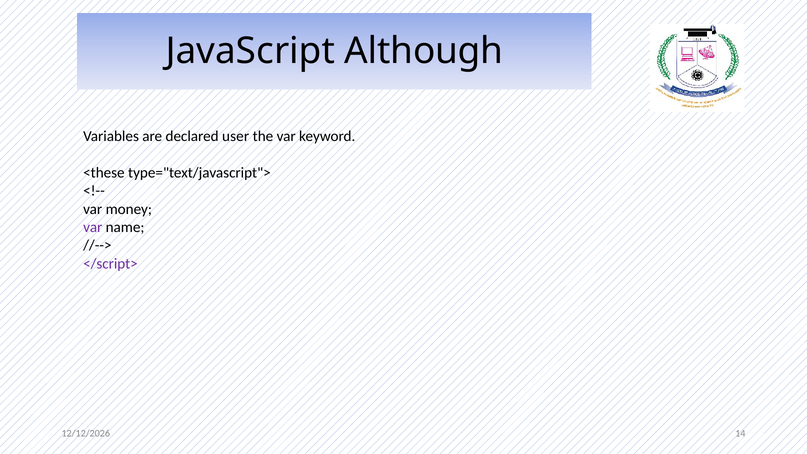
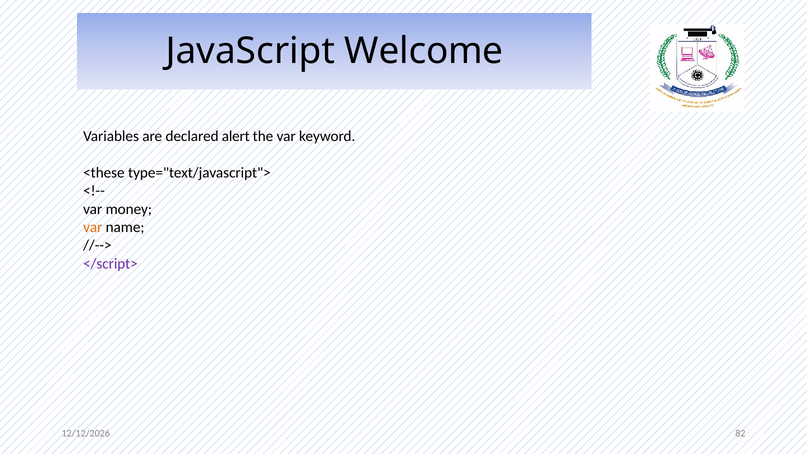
Although: Although -> Welcome (424, 51)
user: user -> alert (236, 136)
var colour: purple -> orange (93, 227)
14: 14 -> 82 (740, 433)
